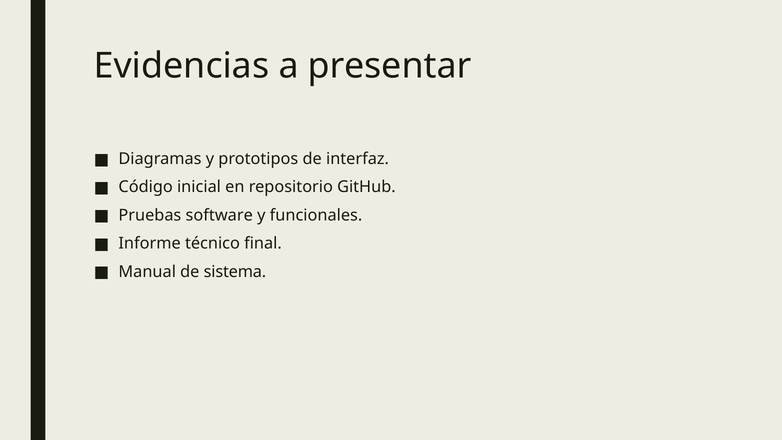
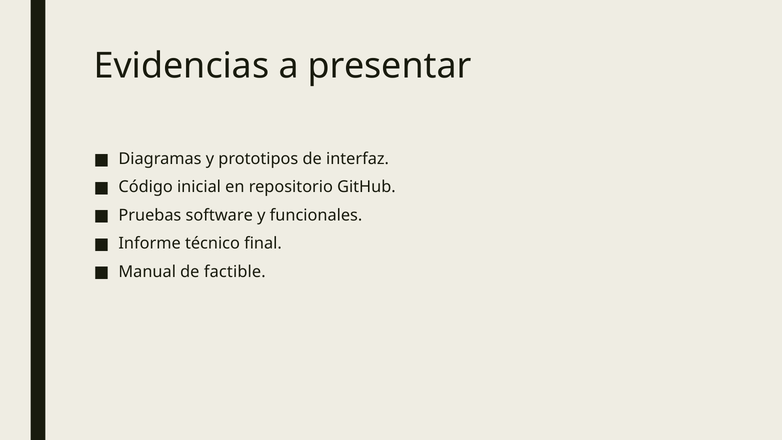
sistema: sistema -> factible (235, 272)
